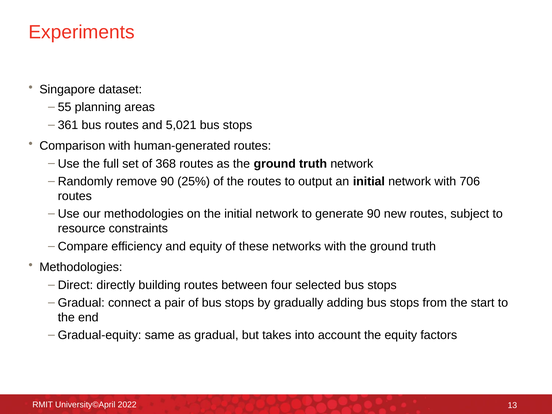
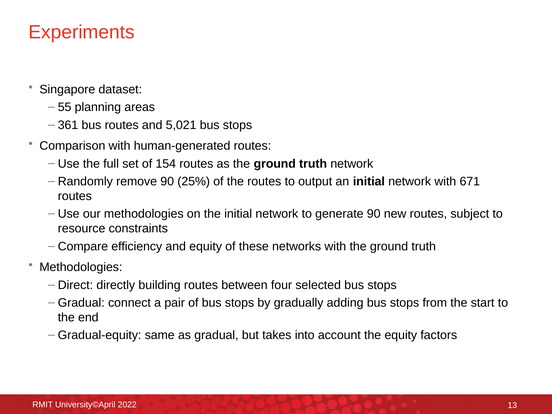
368: 368 -> 154 (166, 164)
706: 706 -> 671 (470, 181)
